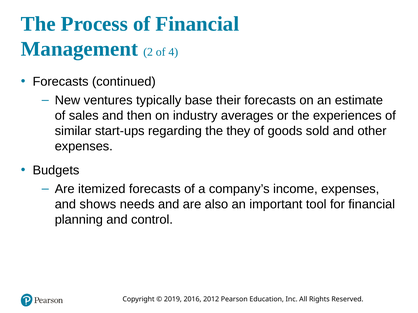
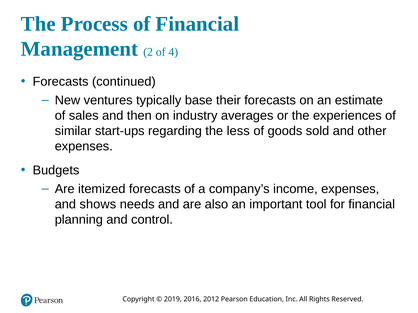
they: they -> less (238, 131)
